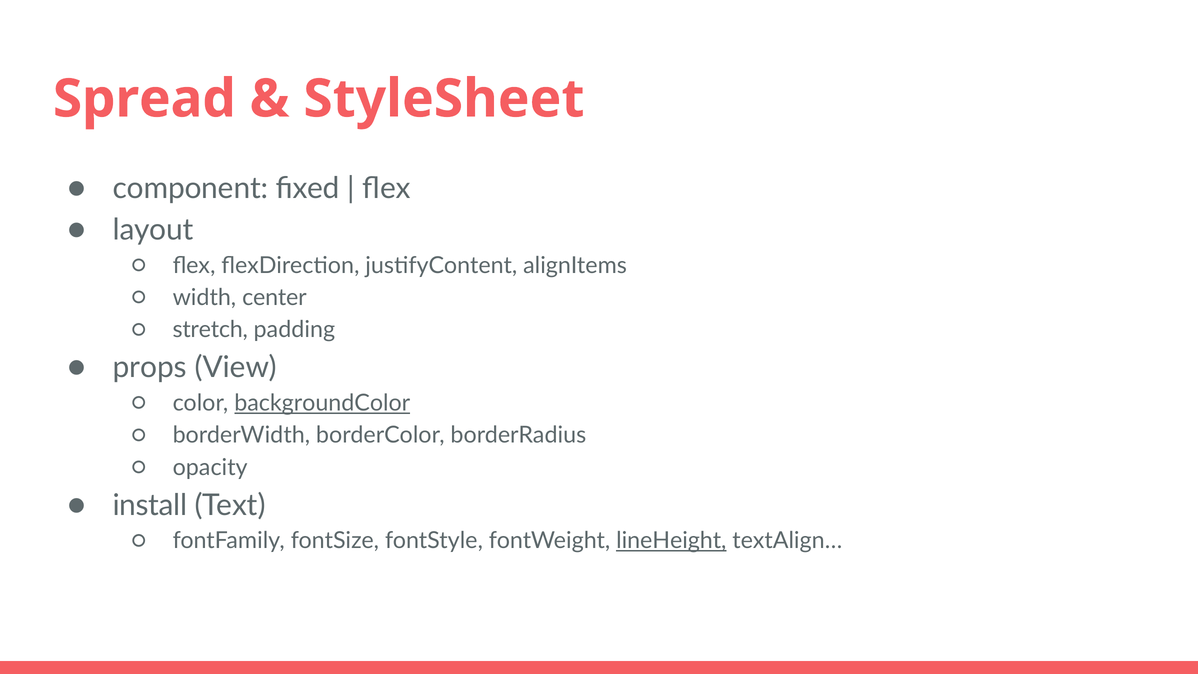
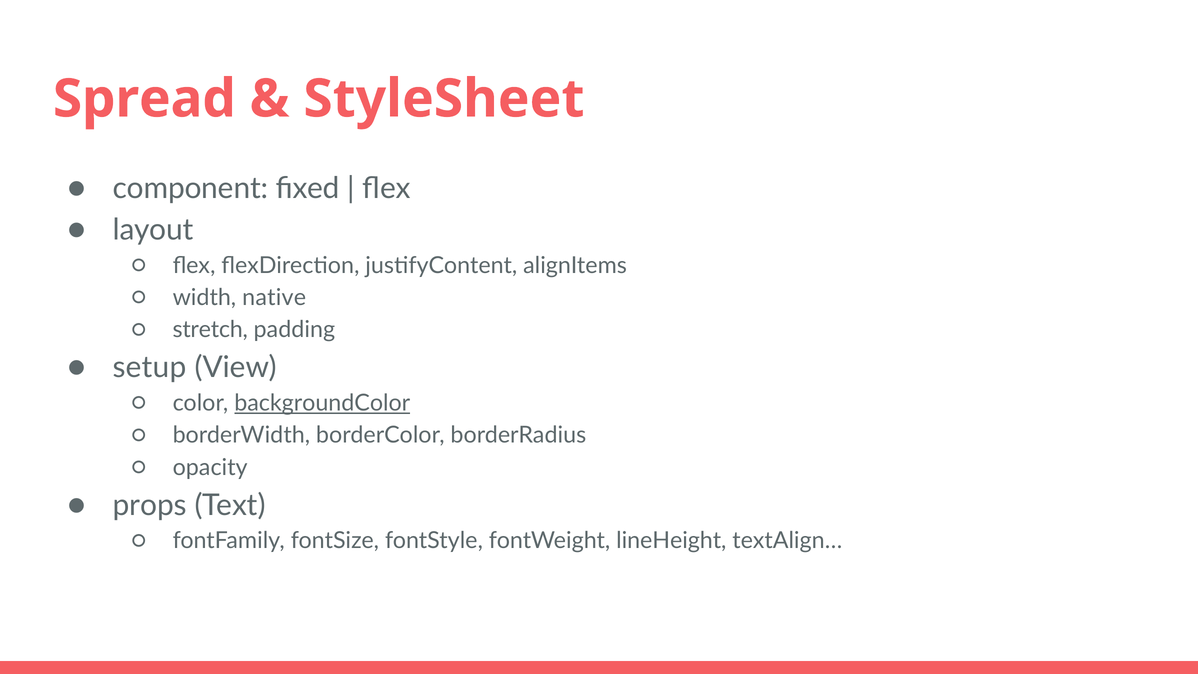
center: center -> native (274, 297)
props: props -> setup (150, 367)
install: install -> props (150, 505)
lineHeight underline: present -> none (671, 541)
